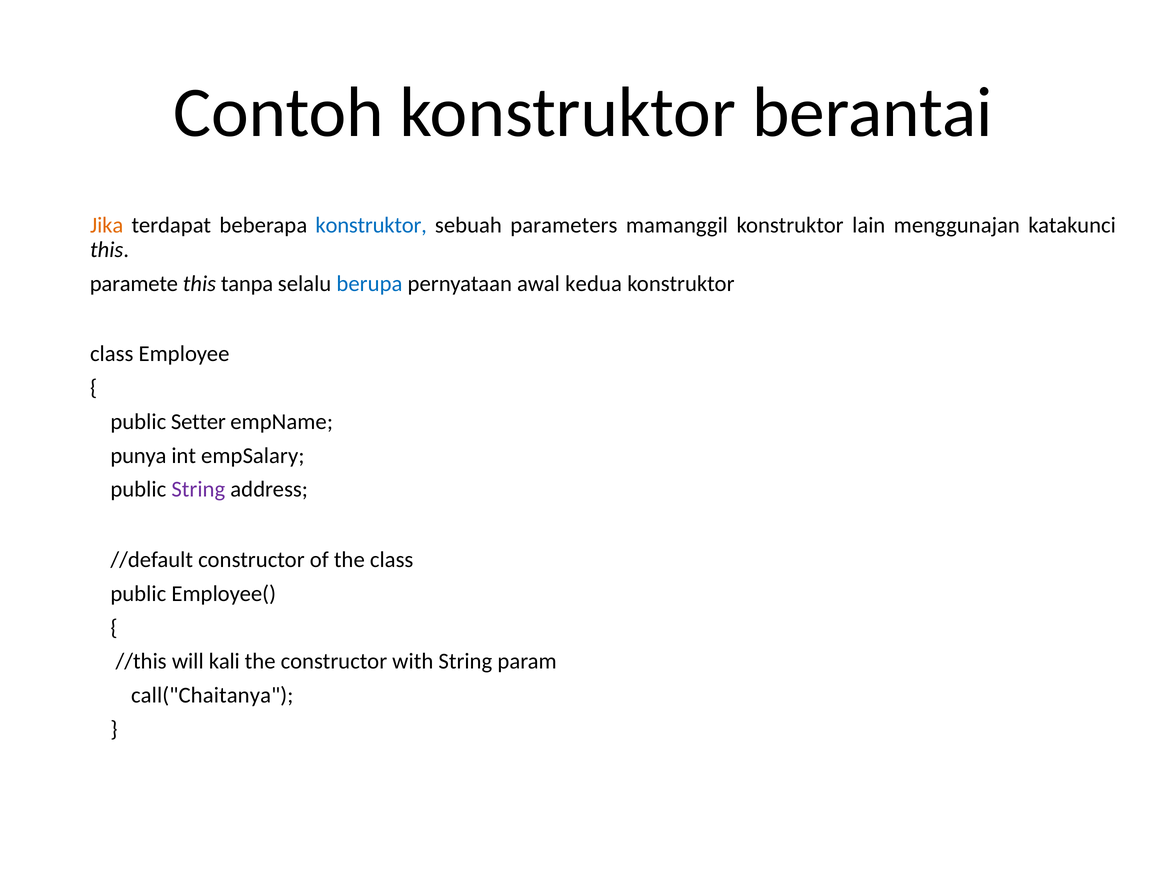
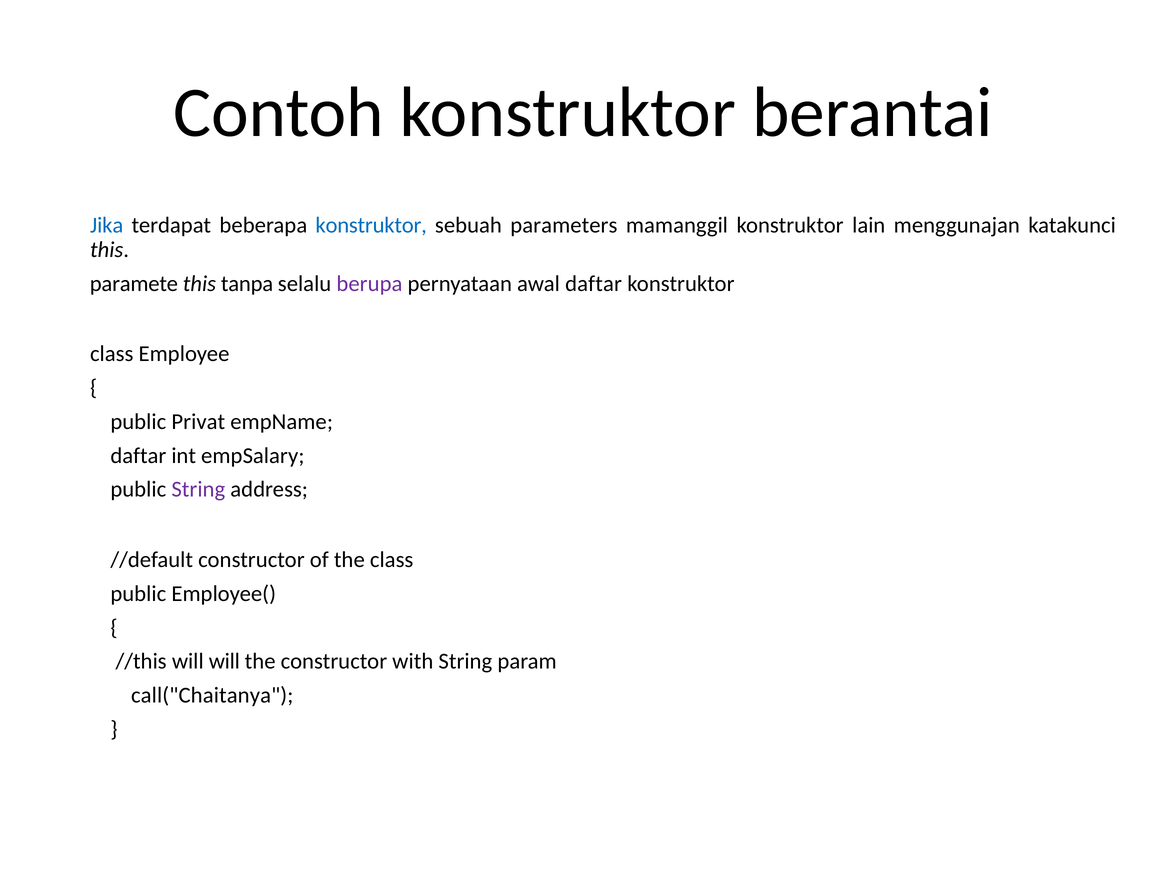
Jika colour: orange -> blue (107, 225)
berupa colour: blue -> purple (369, 284)
awal kedua: kedua -> daftar (594, 284)
Setter: Setter -> Privat (198, 422)
punya: punya -> daftar (138, 456)
will kali: kali -> will (224, 662)
